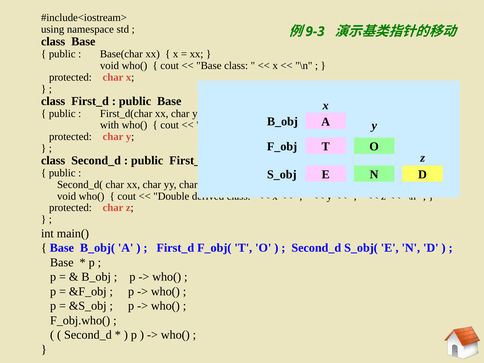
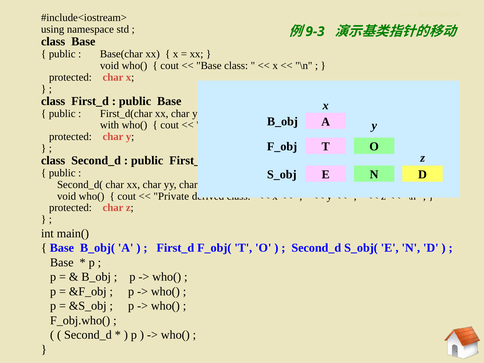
Double: Double -> Private (171, 196)
